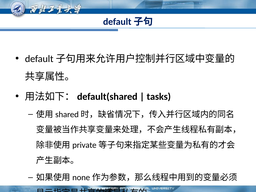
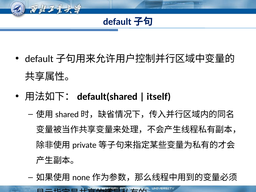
tasks: tasks -> itself (159, 97)
